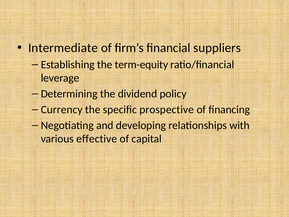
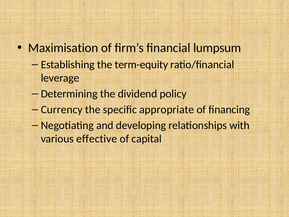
Intermediate: Intermediate -> Maximisation (63, 48)
suppliers: suppliers -> lumpsum (217, 48)
prospective: prospective -> appropriate (167, 109)
